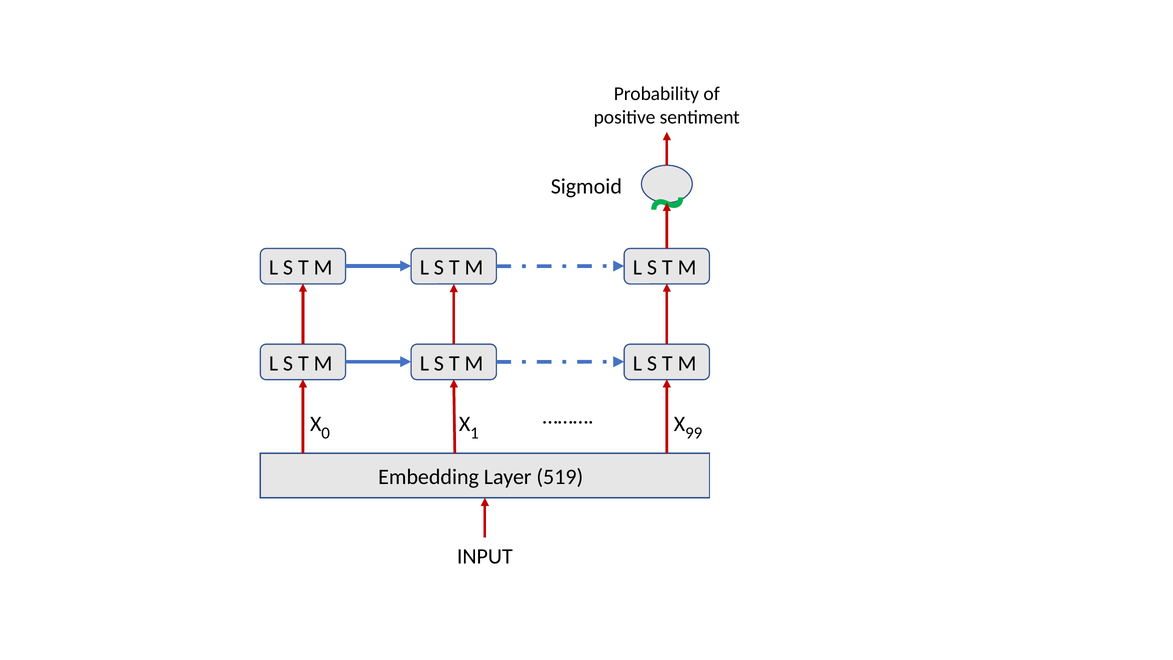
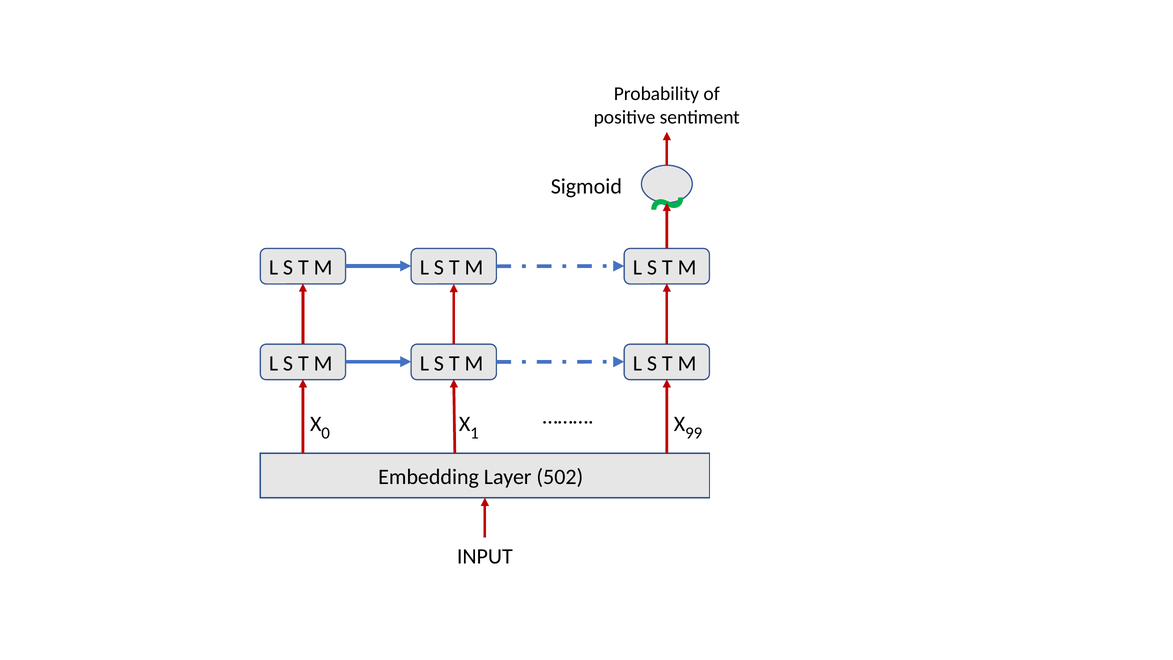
519: 519 -> 502 (560, 477)
